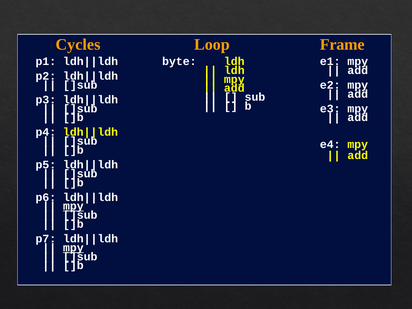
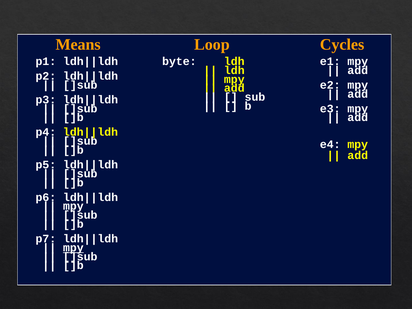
Cycles: Cycles -> Means (78, 44)
Frame: Frame -> Cycles (342, 45)
mpy underline: present -> none (73, 206)
